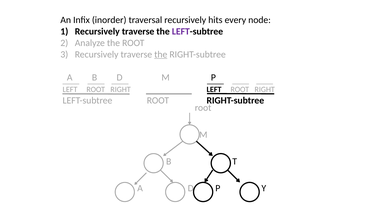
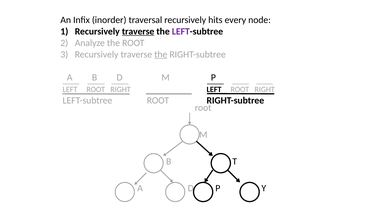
traverse underline: none -> present (138, 31)
